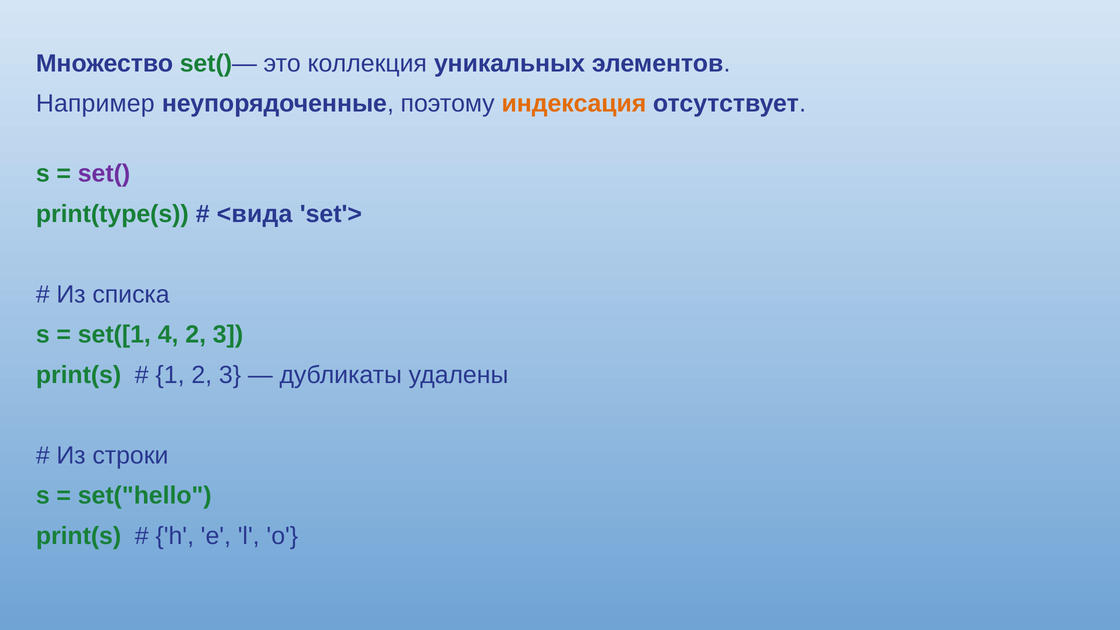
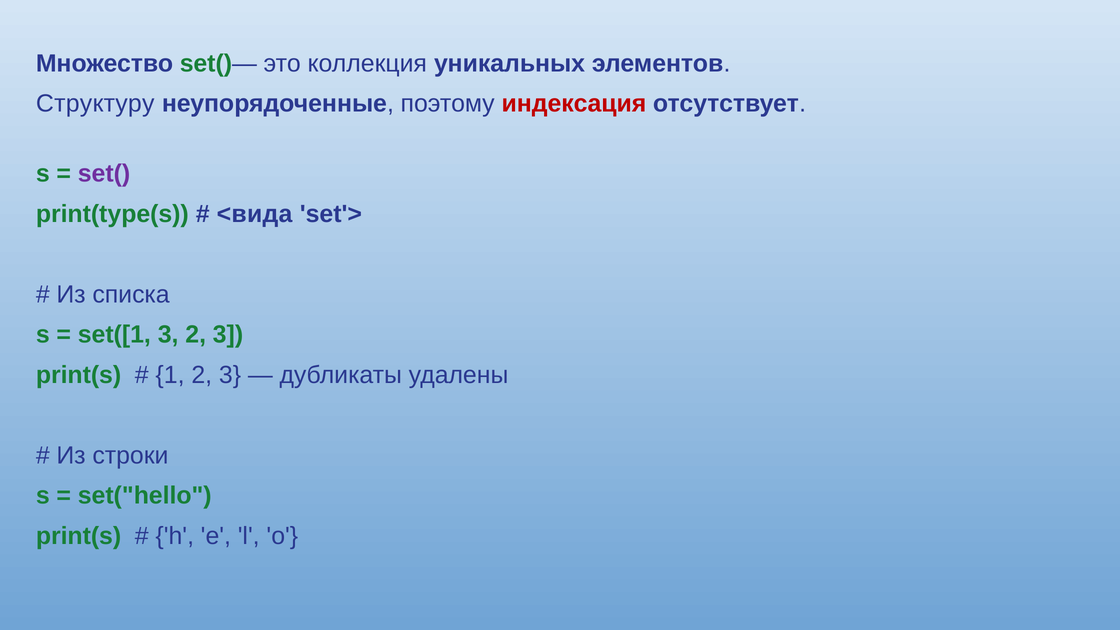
Например: Например -> Структуру (95, 104)
индексация colour: orange -> red (574, 104)
set([1 4: 4 -> 3 (168, 335)
